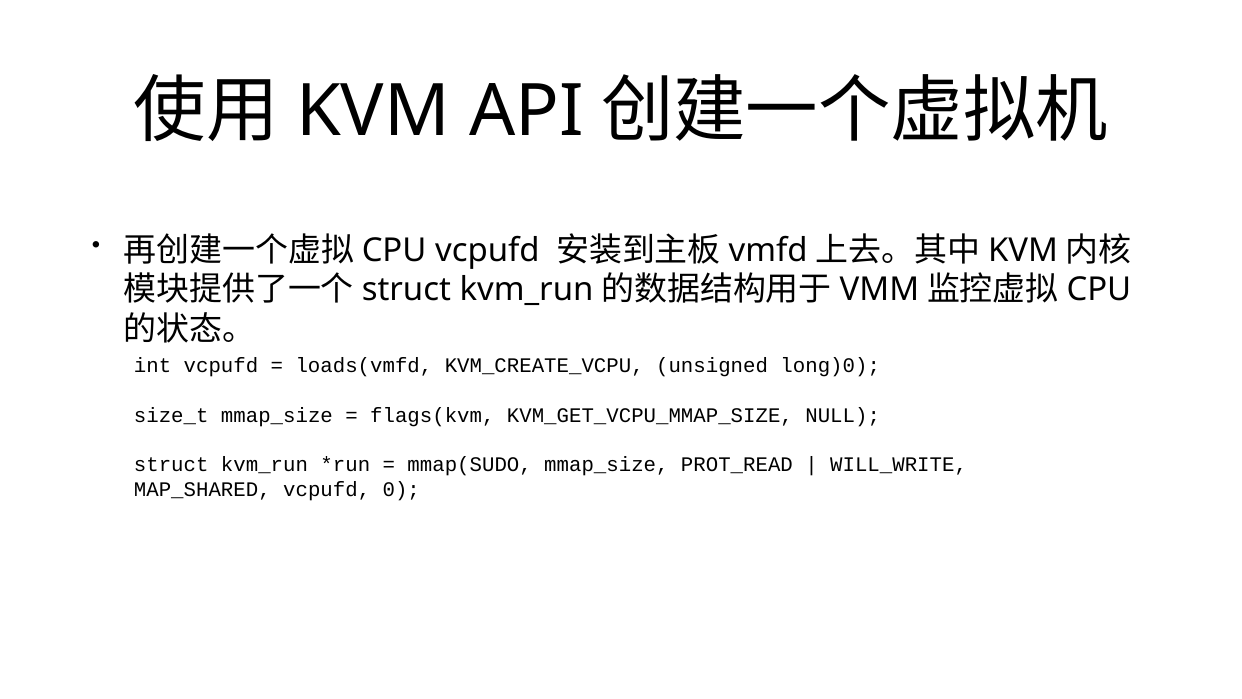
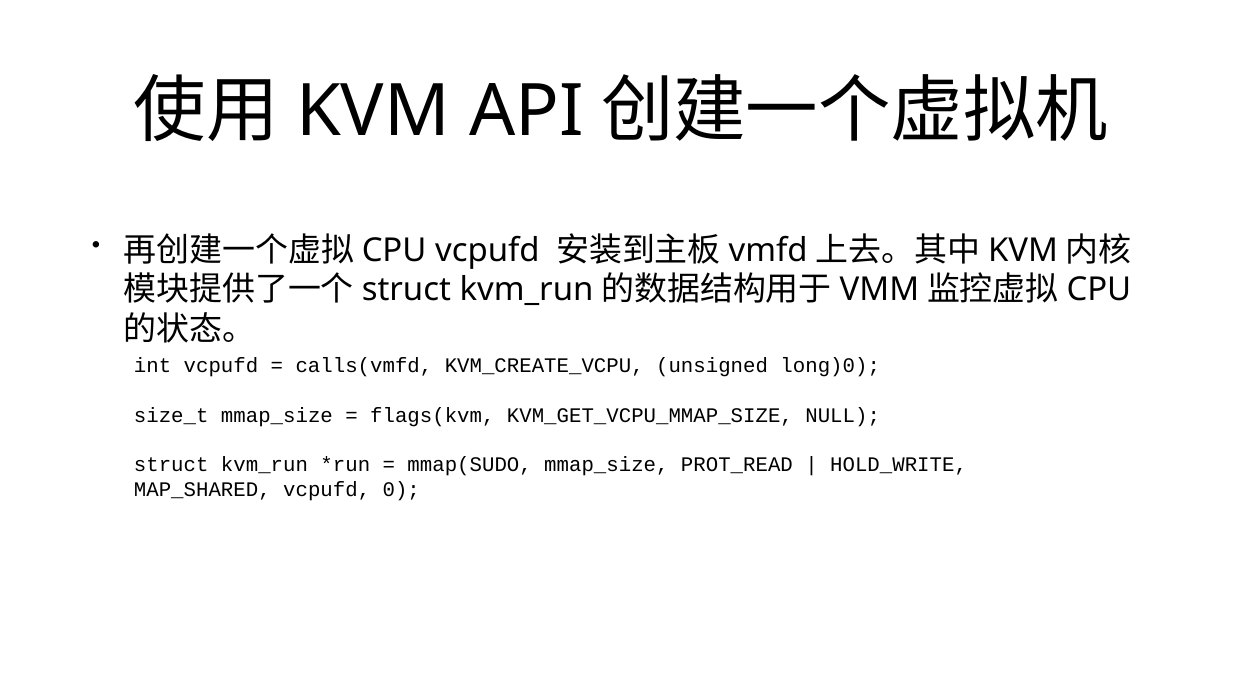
loads(vmfd: loads(vmfd -> calls(vmfd (364, 365)
WILL_WRITE: WILL_WRITE -> HOLD_WRITE (899, 465)
